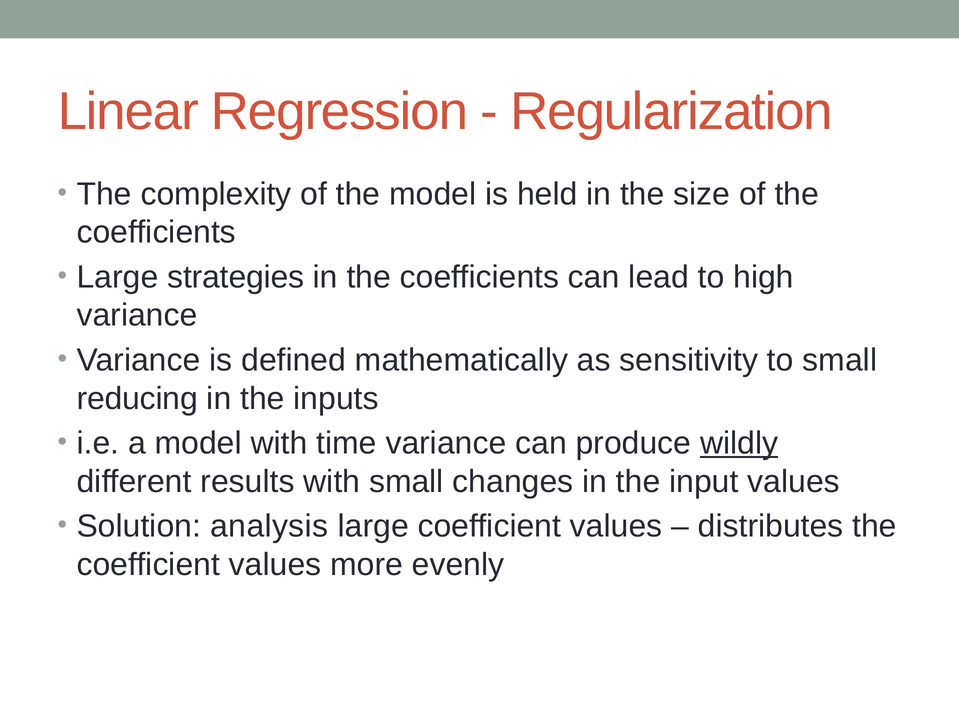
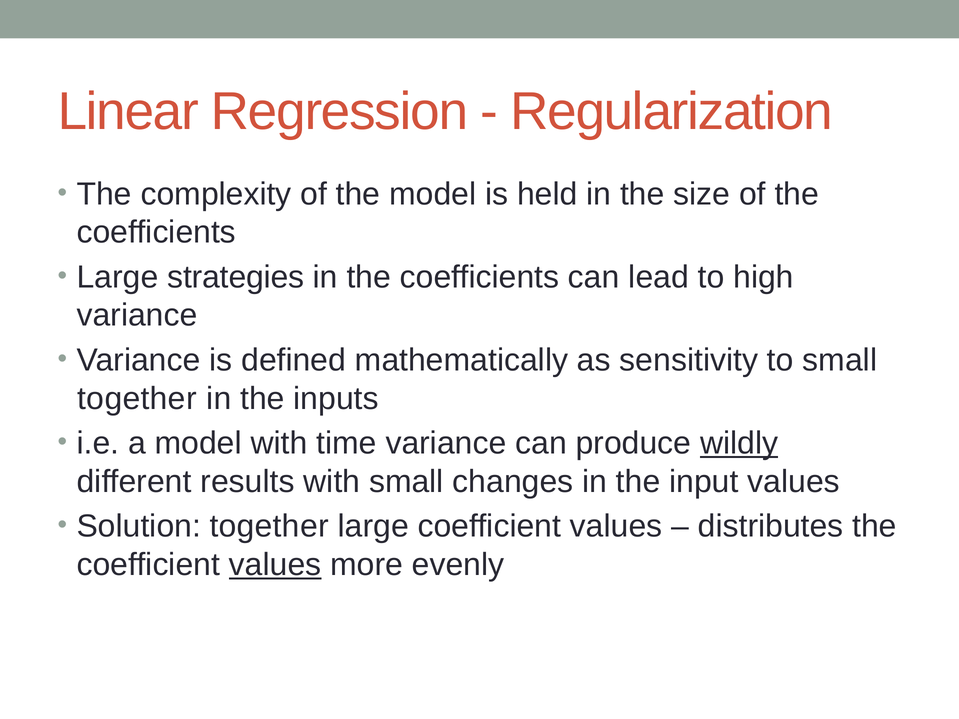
reducing: reducing -> together (137, 399)
Solution analysis: analysis -> together (269, 526)
values underline: none -> present (275, 565)
